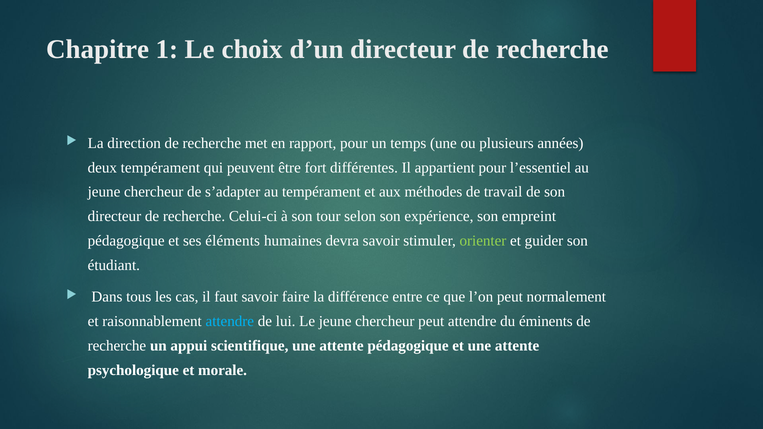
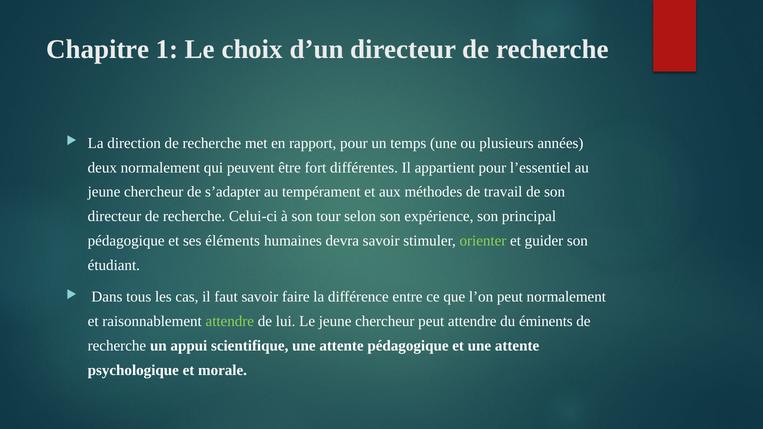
deux tempérament: tempérament -> normalement (160, 168)
empreint: empreint -> principal (529, 216)
attendre colour: light blue -> light green (230, 321)
